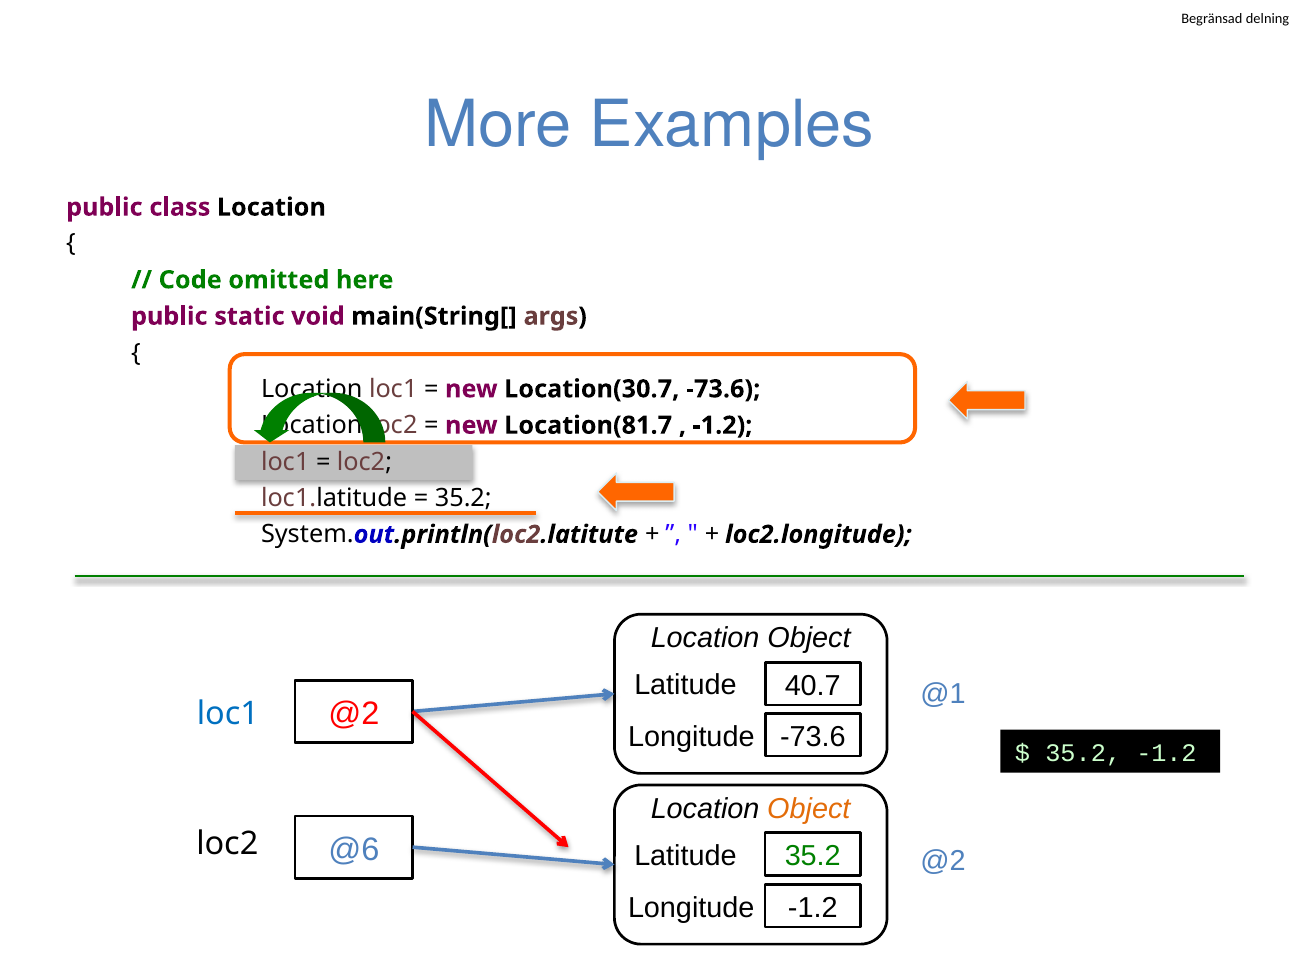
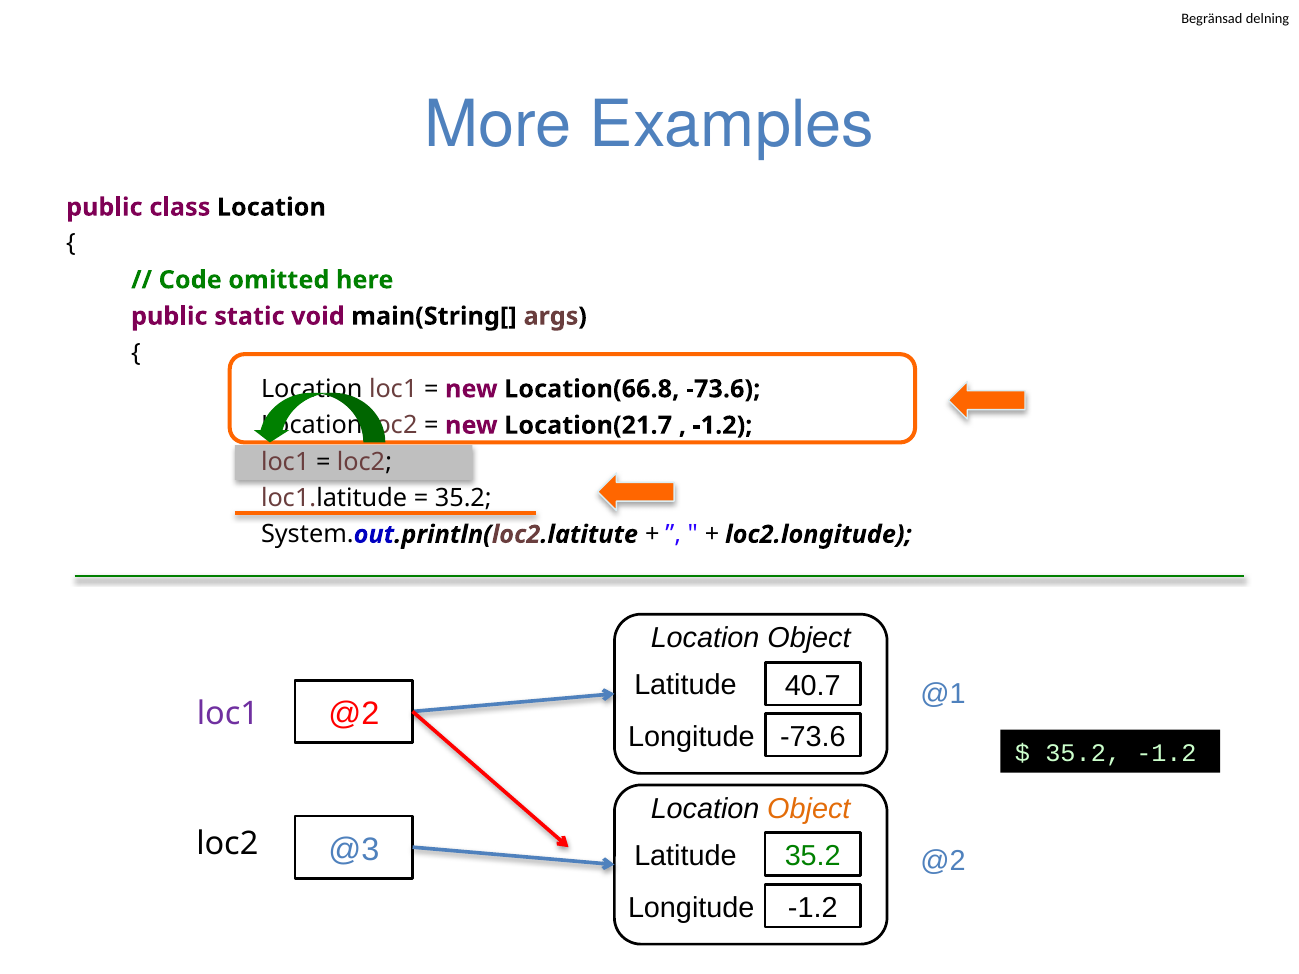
Location(30.7: Location(30.7 -> Location(66.8 (592, 389)
Location(81.7: Location(81.7 -> Location(21.7 (588, 425)
loc1 colour: blue -> purple (228, 714)
@6: @6 -> @3 (354, 850)
